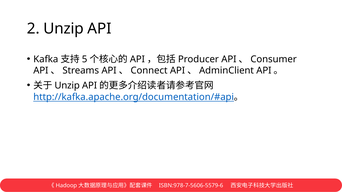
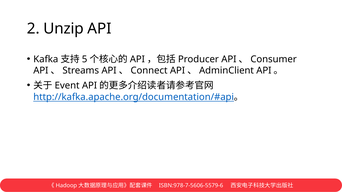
Unzip: Unzip -> Event (67, 86)
